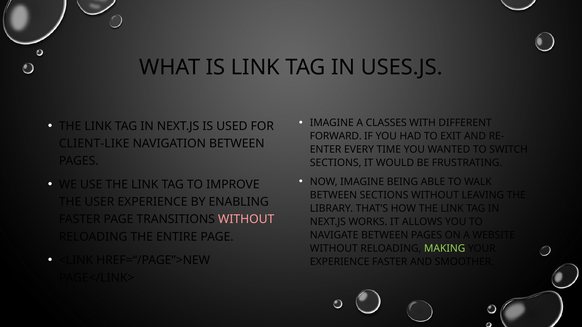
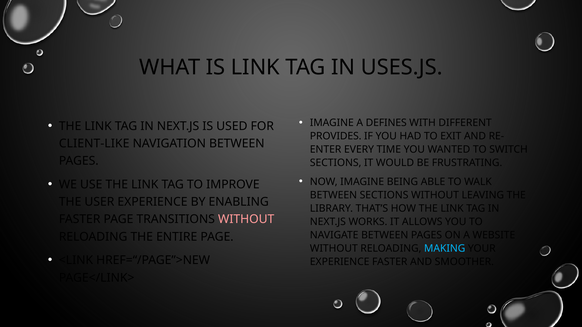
CLASSES: CLASSES -> DEFINES (386, 123)
FORWARD: FORWARD -> PROVIDES (336, 136)
MAKING colour: light green -> light blue (445, 249)
